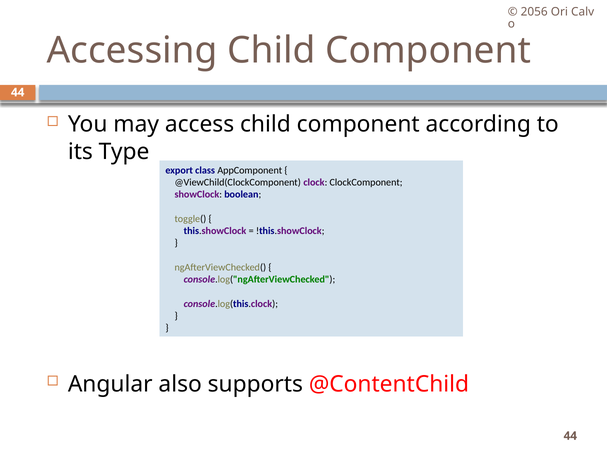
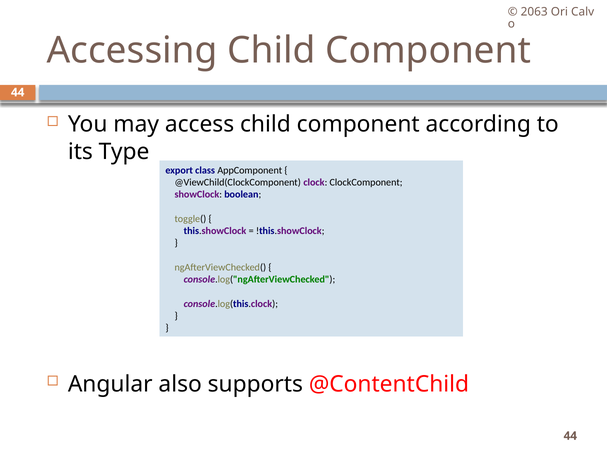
2056: 2056 -> 2063 (534, 12)
